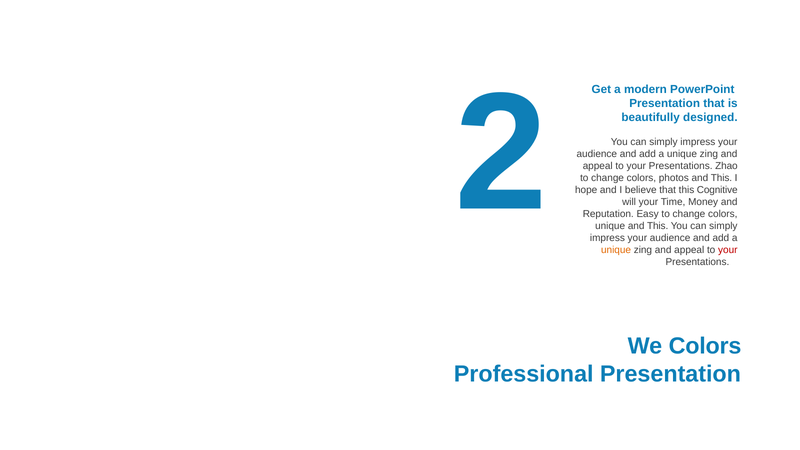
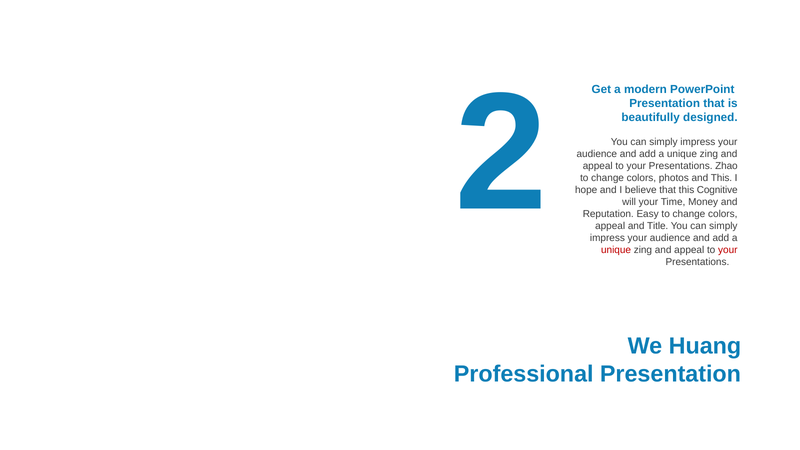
unique: unique -> appeal (610, 226)
This: This -> Title (658, 226)
unique colour: orange -> red (616, 250)
We Colors: Colors -> Huang (705, 346)
